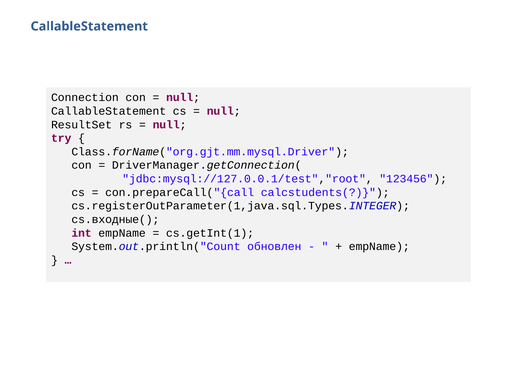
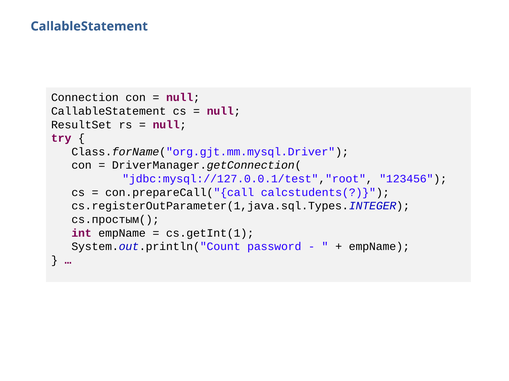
cs.входные(: cs.входные( -> cs.простым( (115, 220)
обновлен: обновлен -> password (274, 247)
